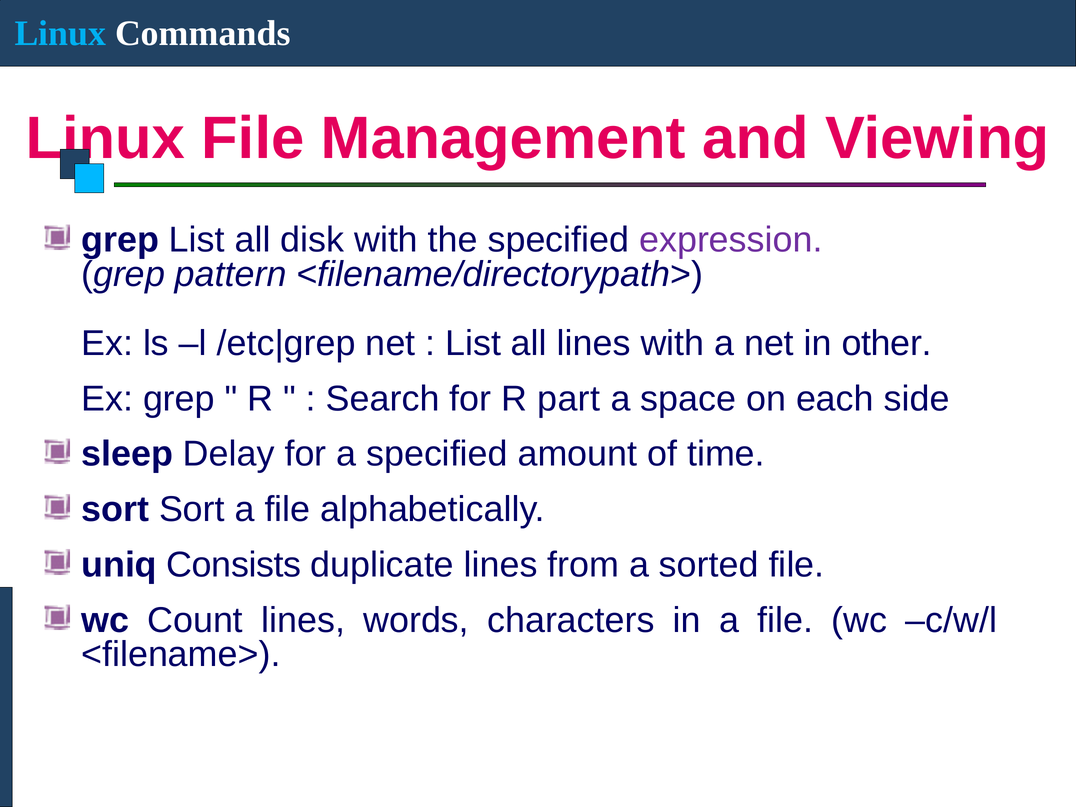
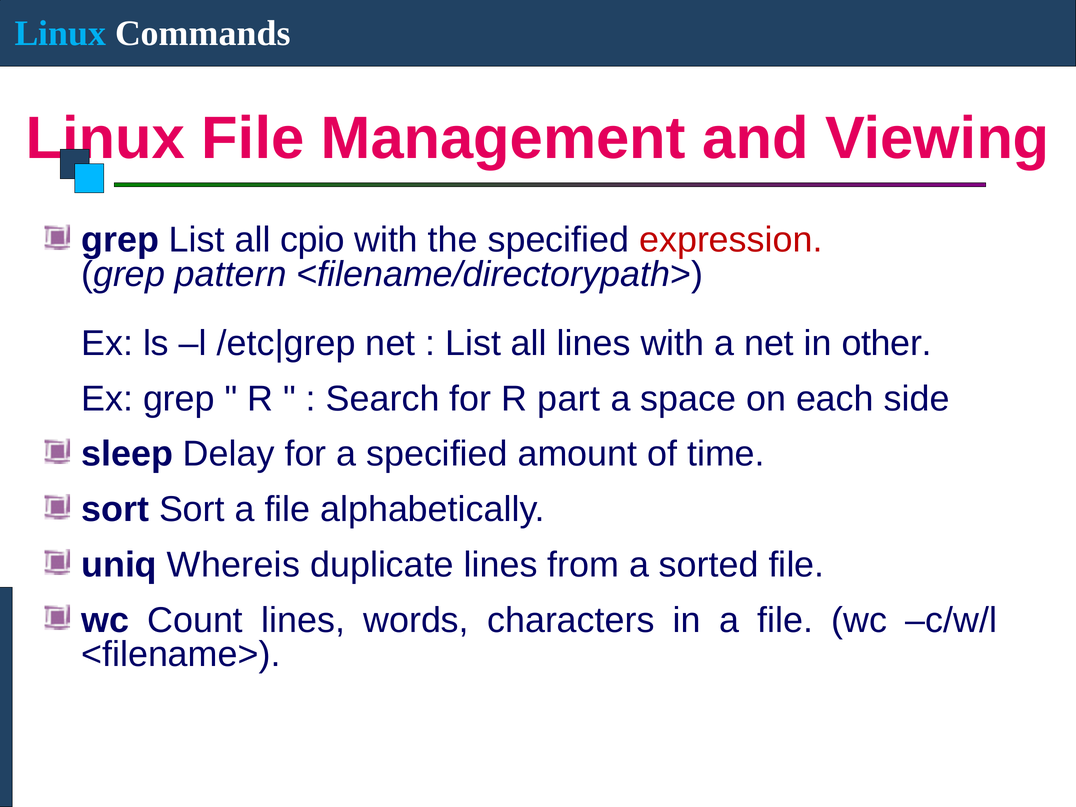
disk: disk -> cpio (313, 240)
expression colour: purple -> red (731, 240)
Consists: Consists -> Whereis (233, 565)
